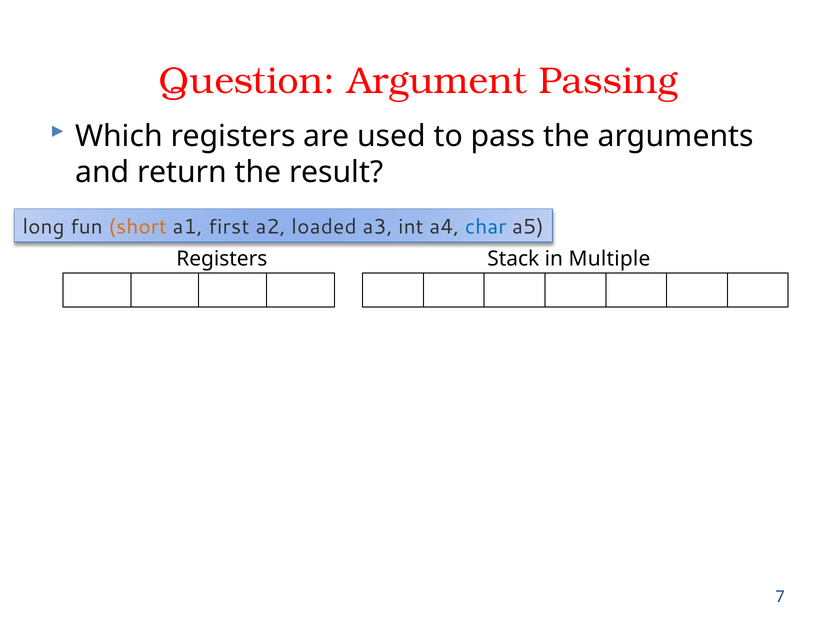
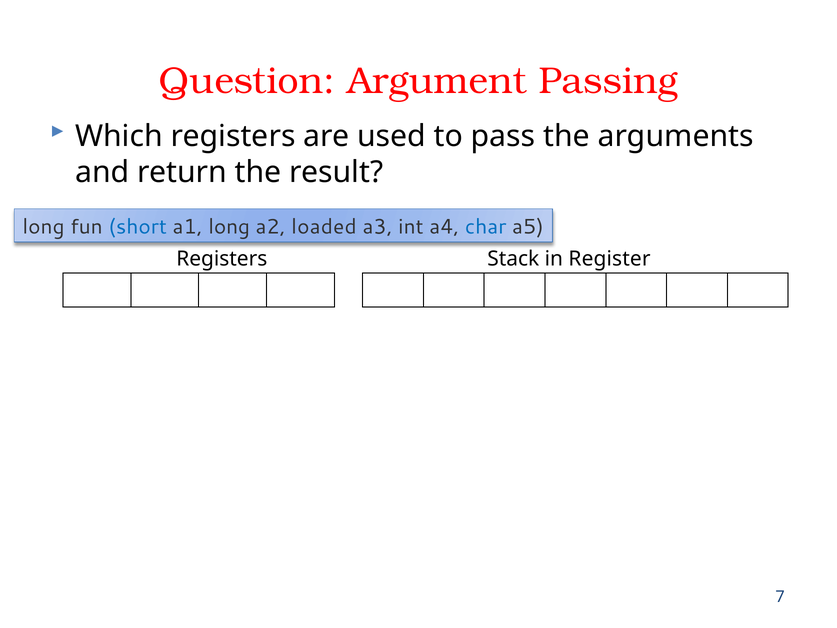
short colour: orange -> blue (138, 227)
a1 first: first -> long (229, 227)
Multiple: Multiple -> Register (610, 259)
